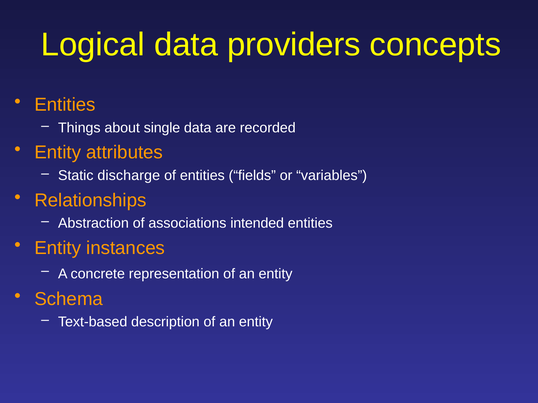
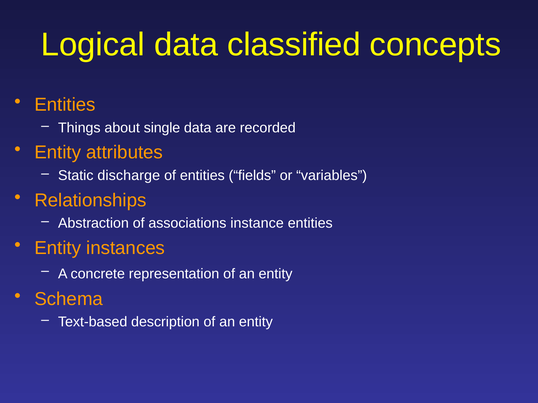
providers: providers -> classified (294, 45)
intended: intended -> instance (257, 223)
